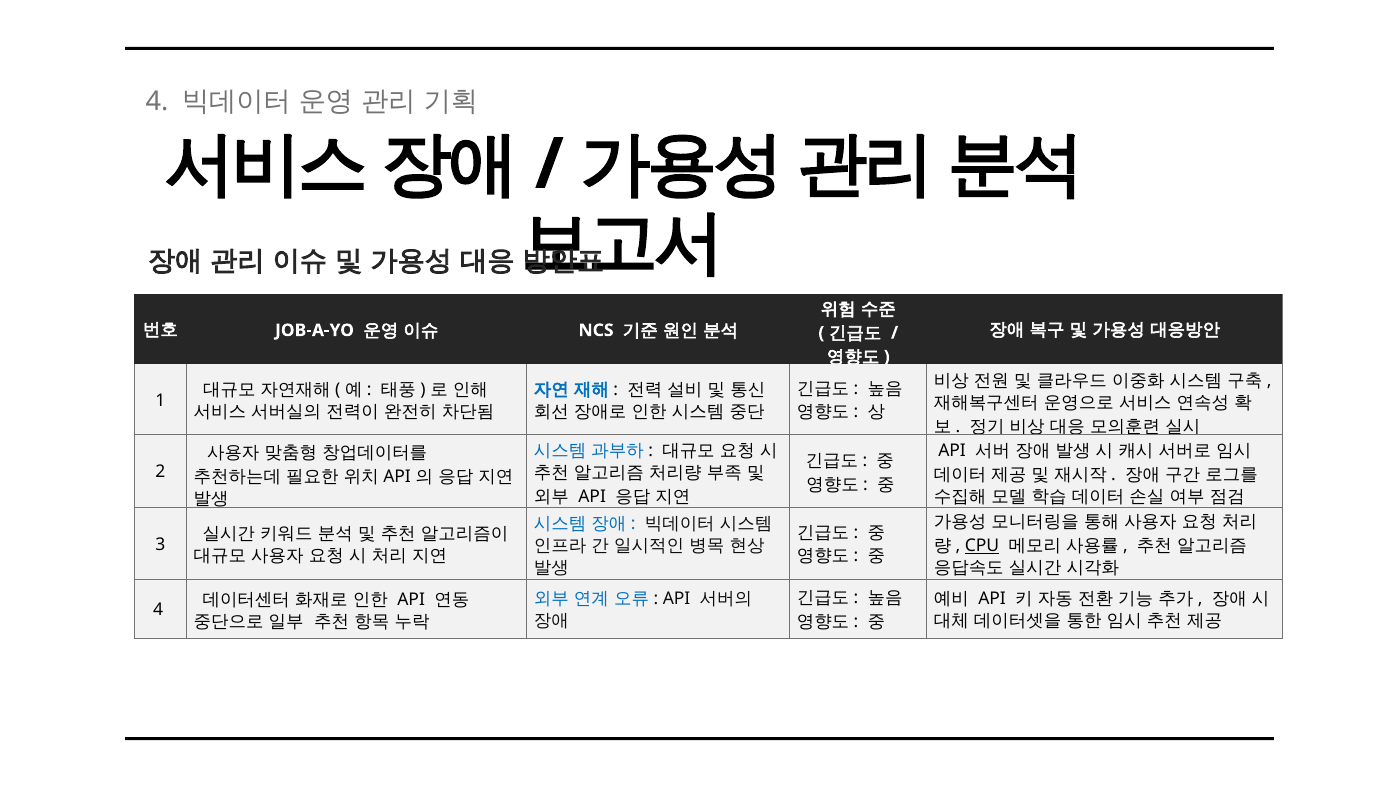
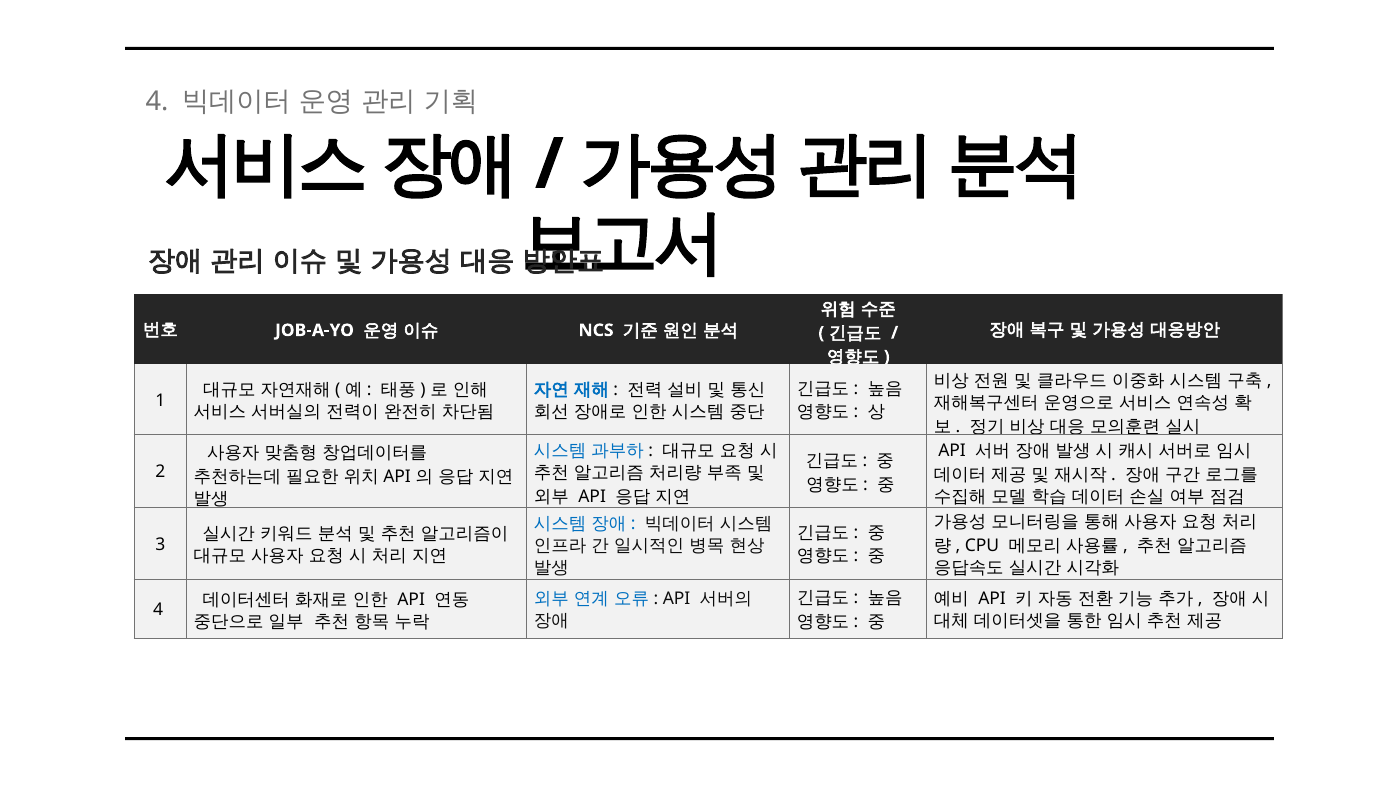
CPU underline: present -> none (982, 546)
